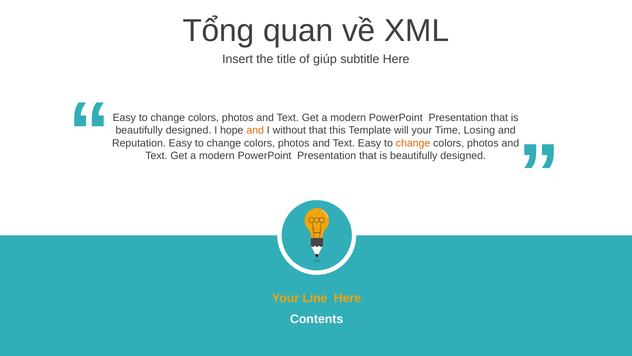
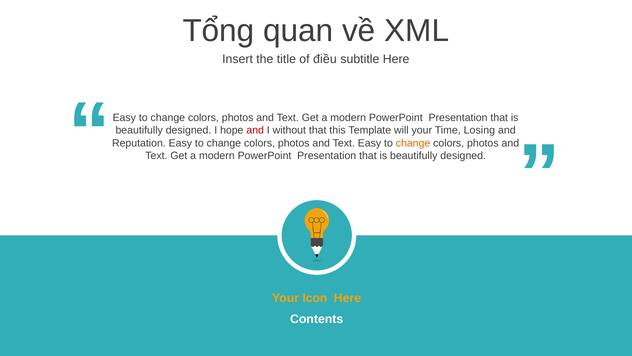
giúp: giúp -> điều (325, 59)
and colour: orange -> red (255, 130)
Line: Line -> Icon (315, 298)
